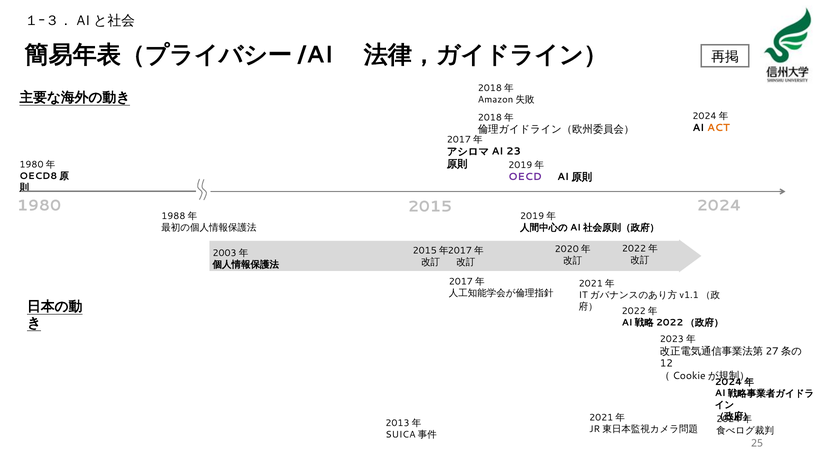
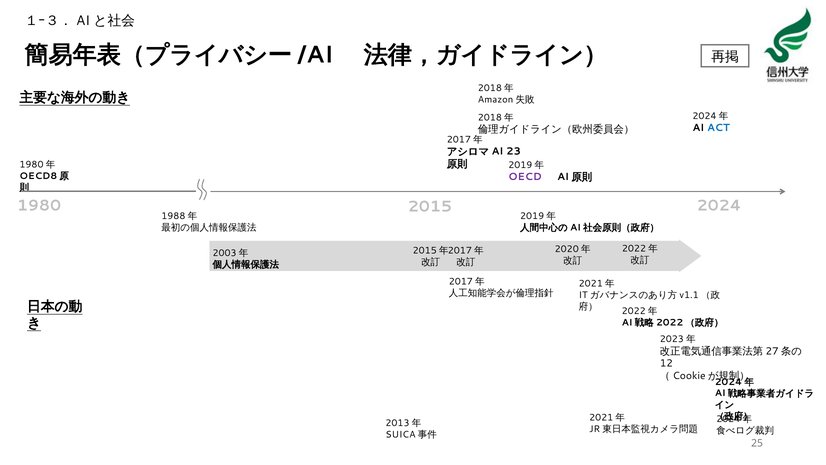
ACT colour: orange -> blue (718, 128)
